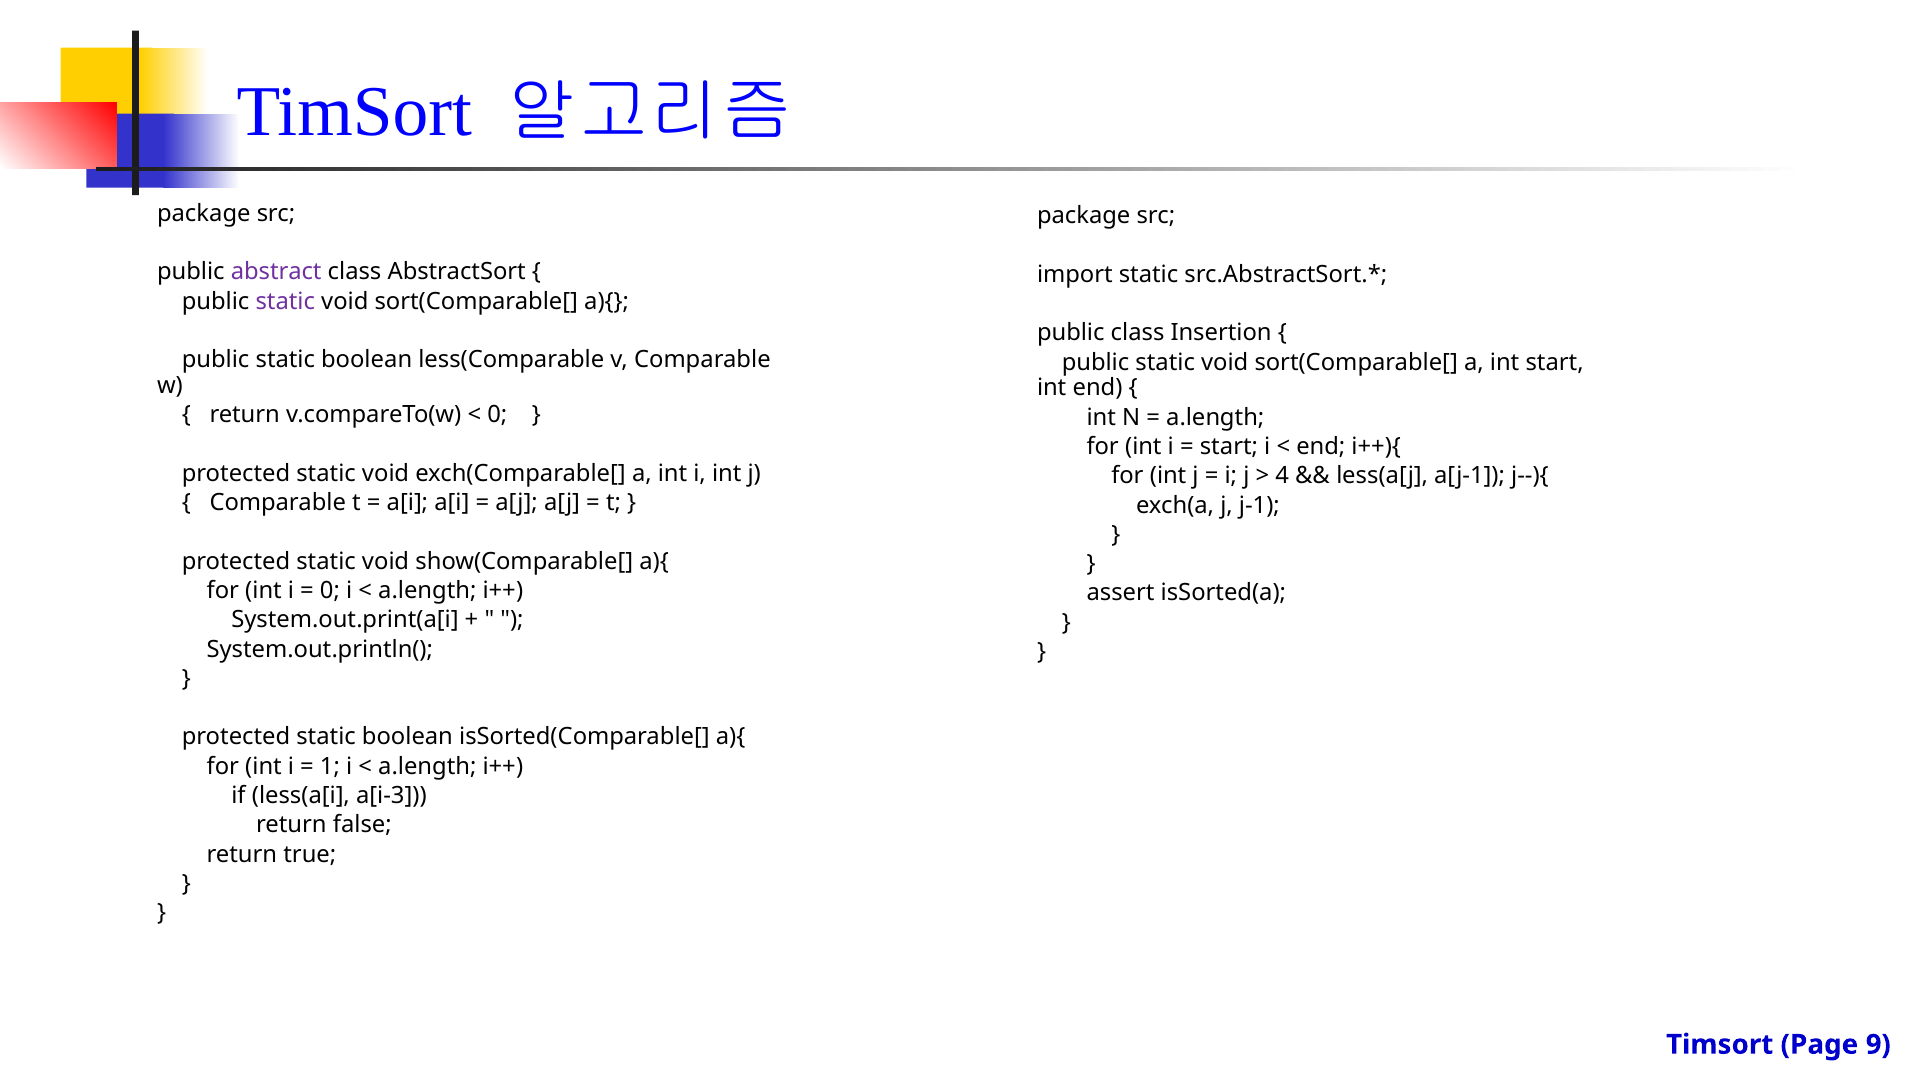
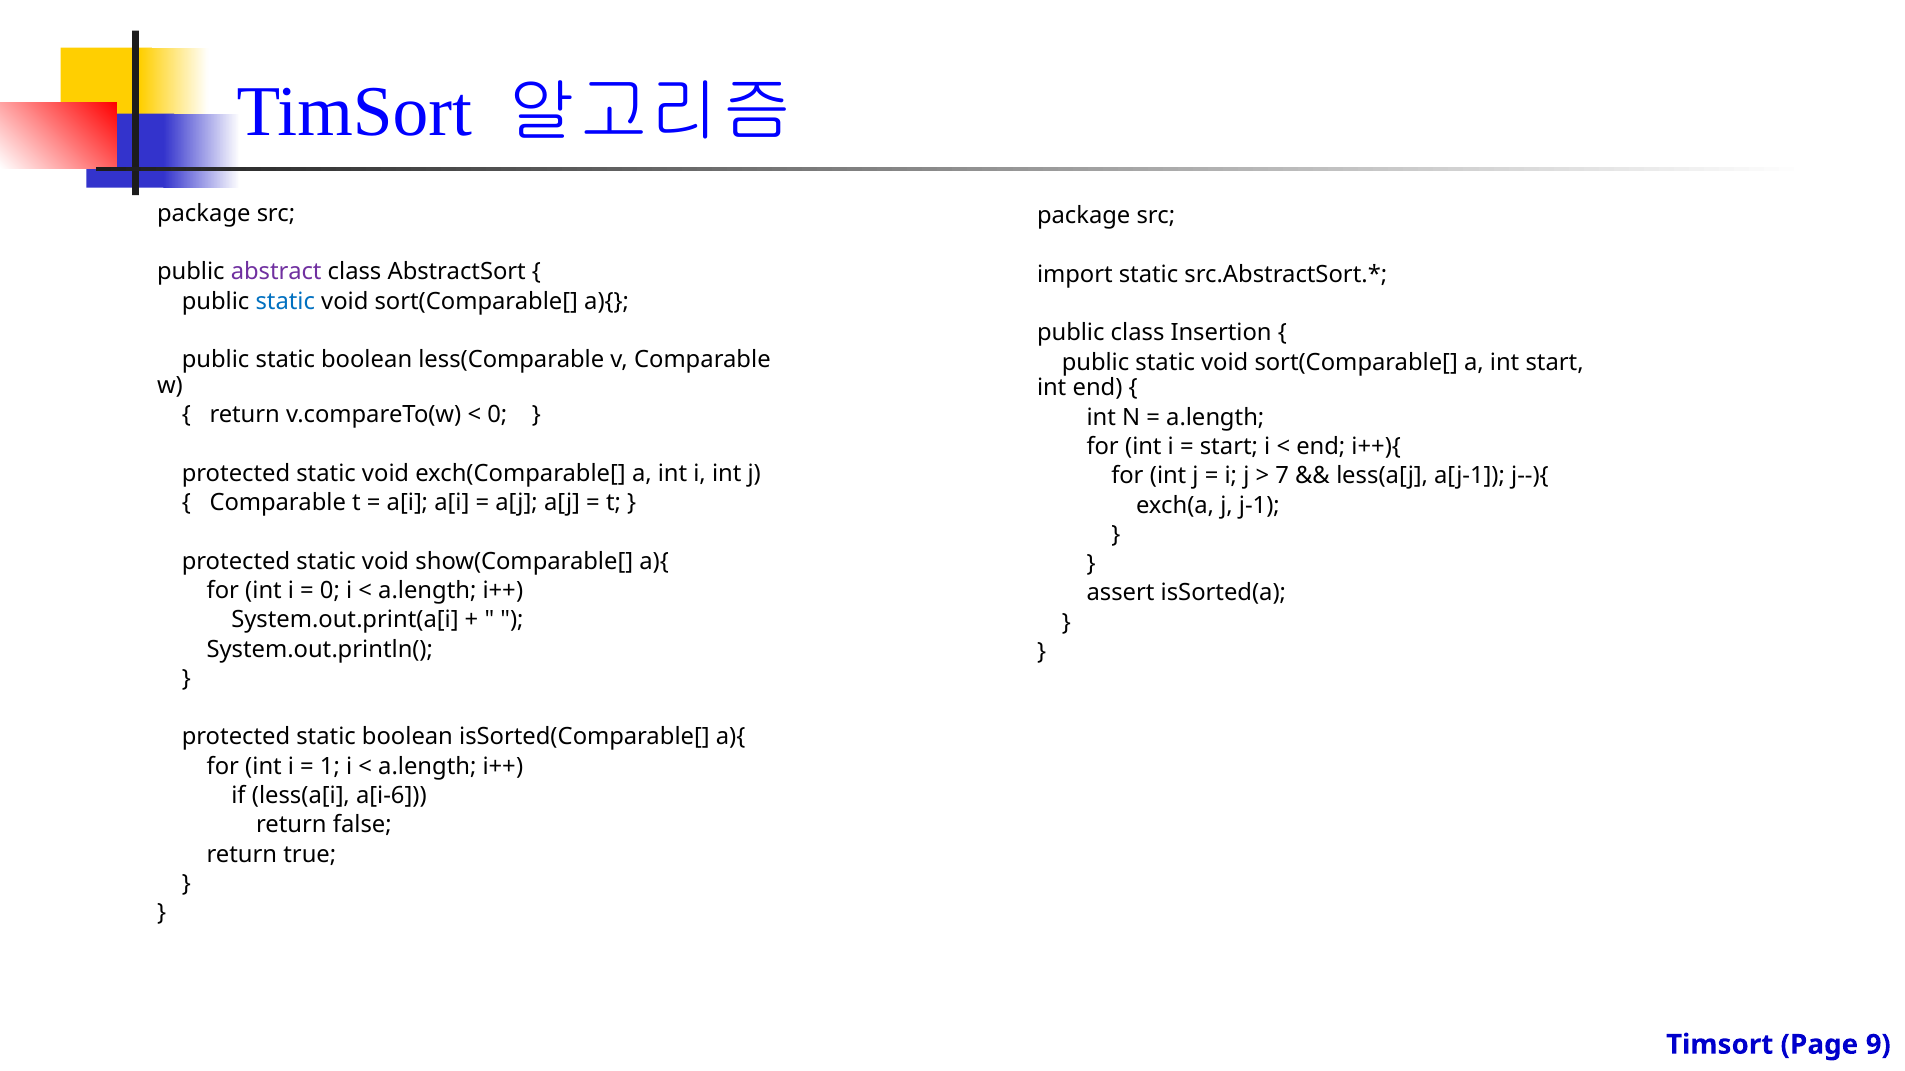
static colour: purple -> blue (285, 302)
4: 4 -> 7 (1282, 476)
a[i-3: a[i-3 -> a[i-6 (391, 796)
